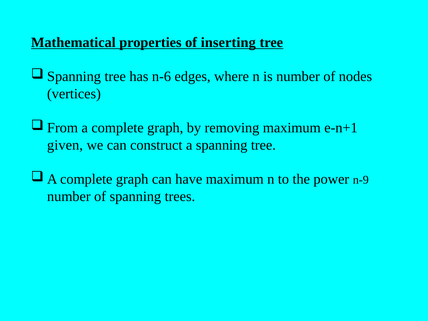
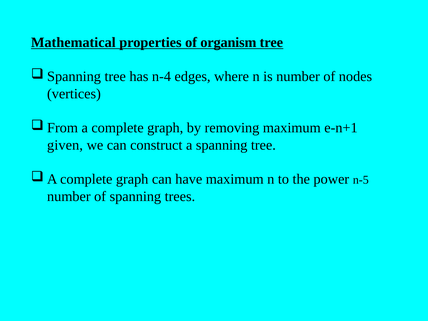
inserting: inserting -> organism (228, 42)
n-6: n-6 -> n-4 (161, 77)
n-9: n-9 -> n-5 (361, 180)
